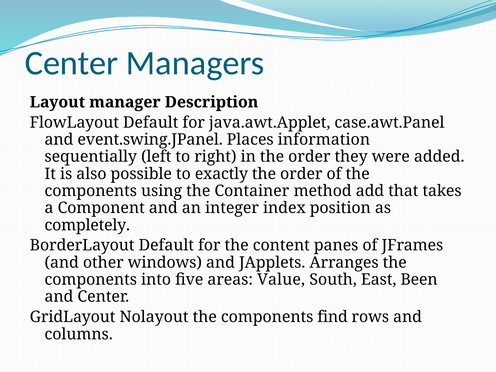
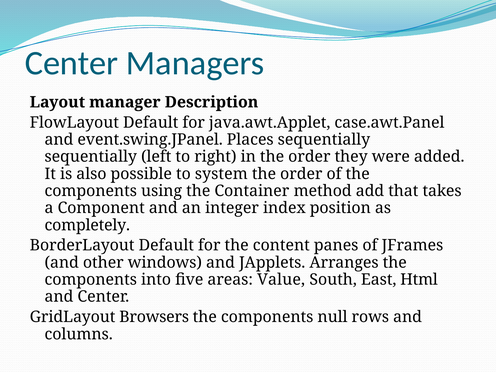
Places information: information -> sequentially (324, 140)
exactly: exactly -> system (221, 174)
Been: Been -> Html (419, 280)
Nolayout: Nolayout -> Browsers (154, 317)
find: find -> null (333, 317)
